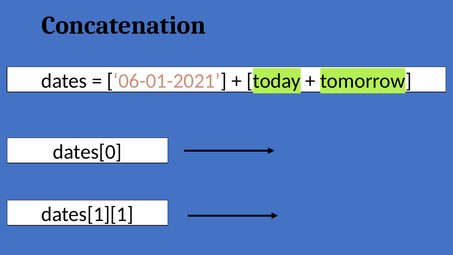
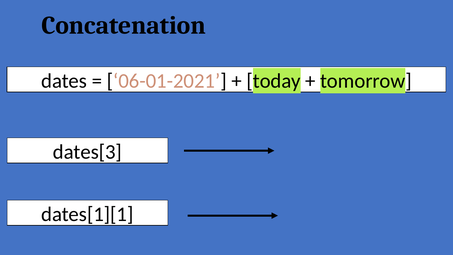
dates[0: dates[0 -> dates[3 (87, 152)
